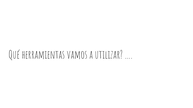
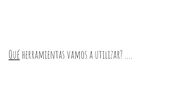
Qué underline: none -> present (14, 55)
